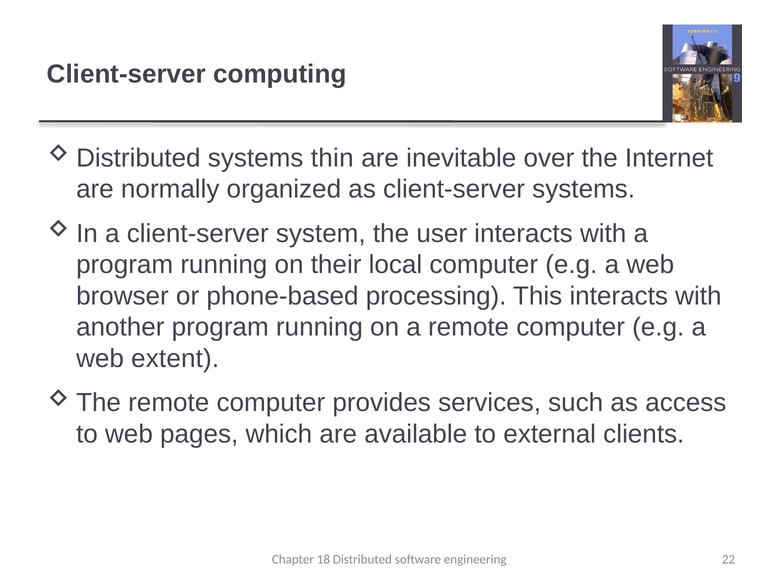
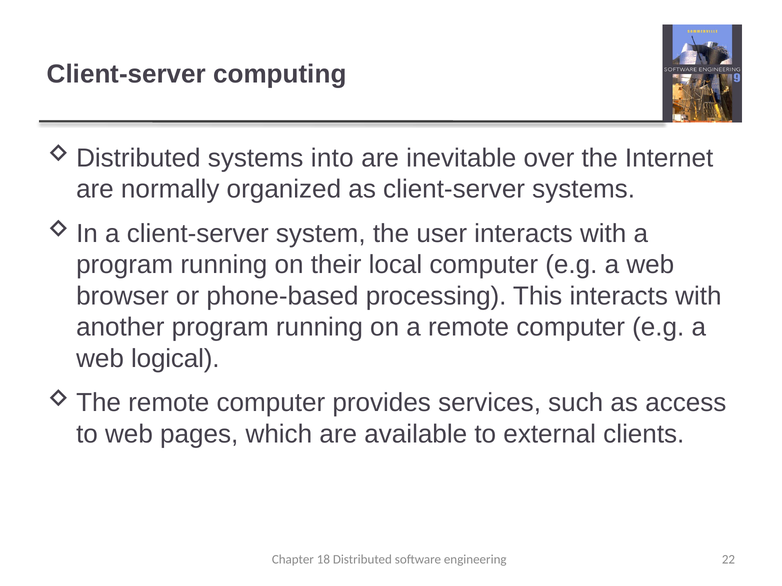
thin: thin -> into (332, 158)
extent: extent -> logical (175, 359)
